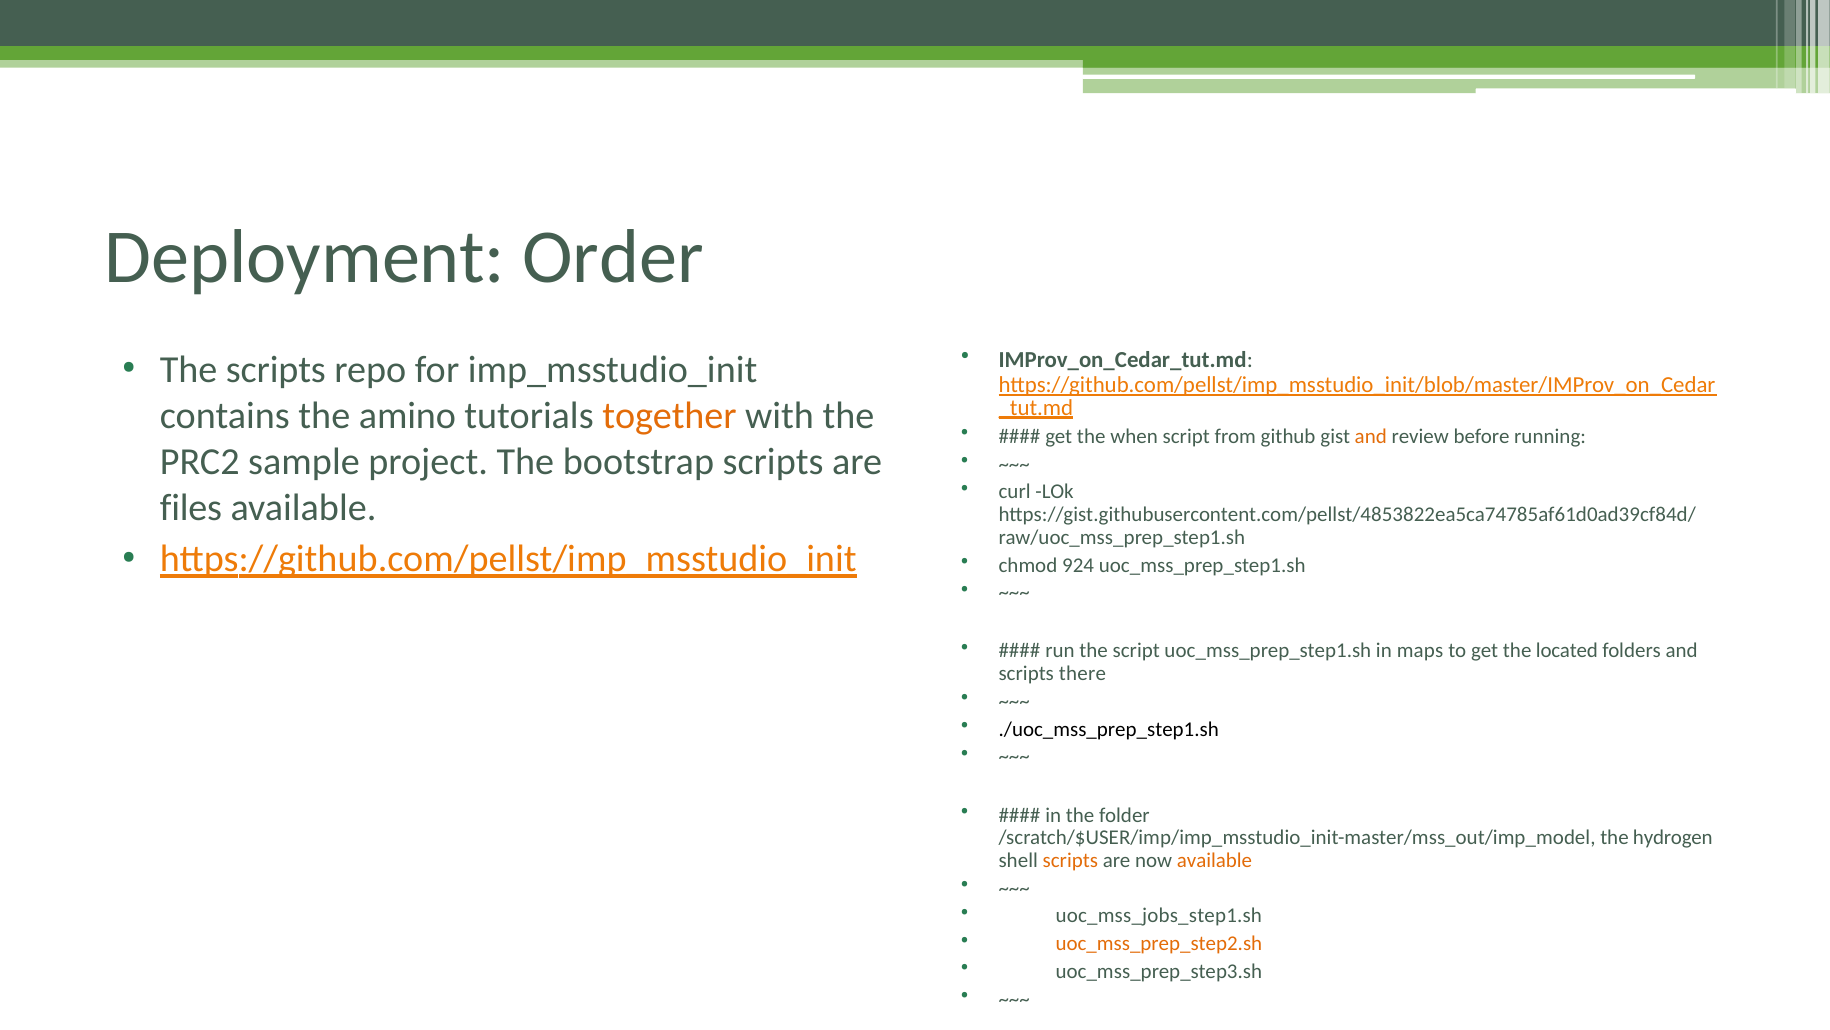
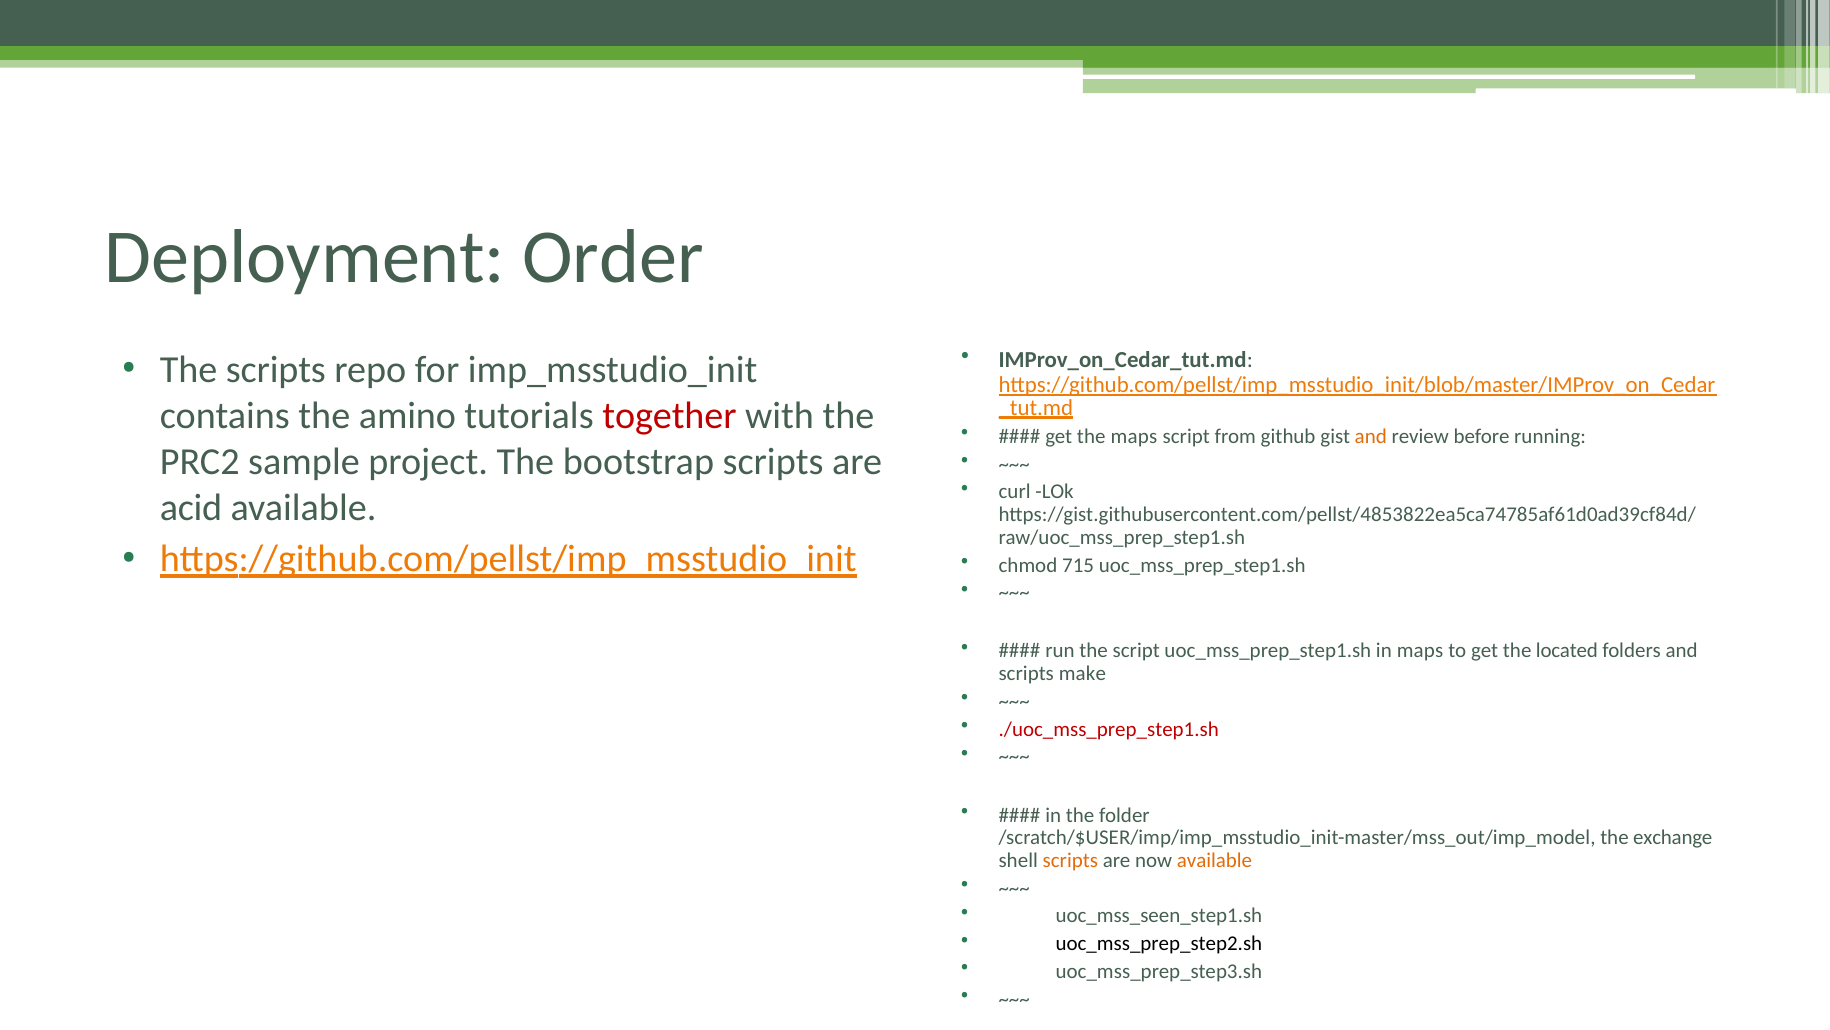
together colour: orange -> red (669, 416)
the when: when -> maps (1134, 436)
files: files -> acid (191, 507)
924: 924 -> 715 (1078, 565)
there: there -> make (1082, 673)
./uoc_mss_prep_step1.sh colour: black -> red (1109, 729)
hydrogen: hydrogen -> exchange (1673, 837)
uoc_mss_jobs_step1.sh: uoc_mss_jobs_step1.sh -> uoc_mss_seen_step1.sh (1159, 916)
uoc_mss_prep_step2.sh colour: orange -> black (1159, 943)
